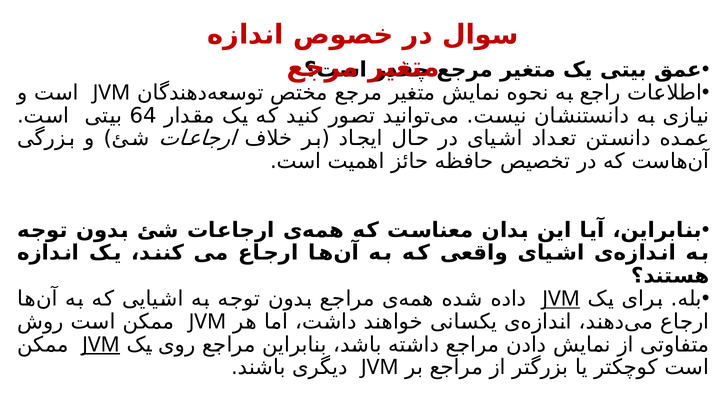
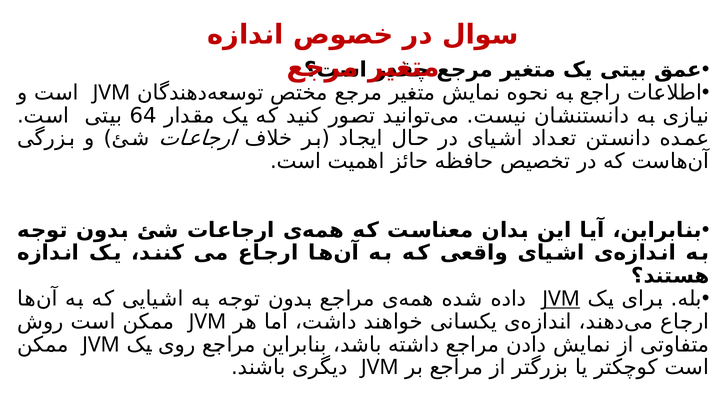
JVM underline: present -> none (101, 345)
